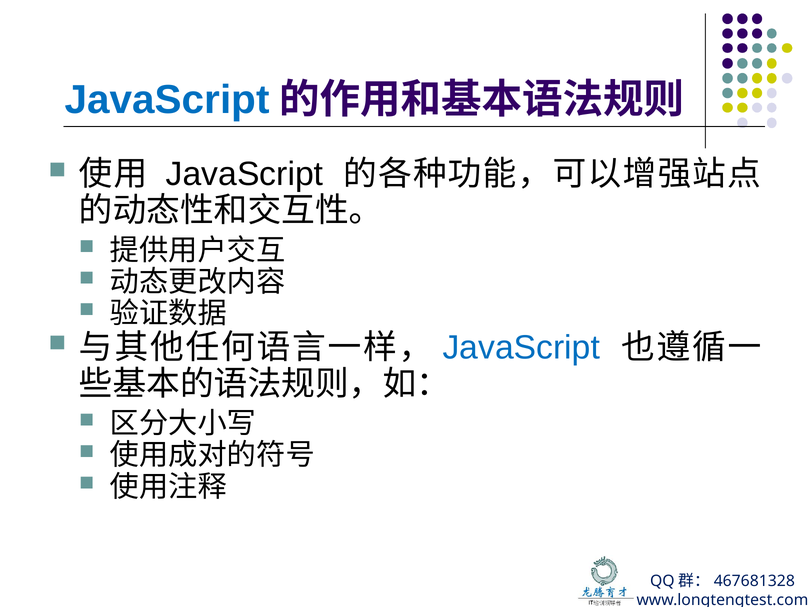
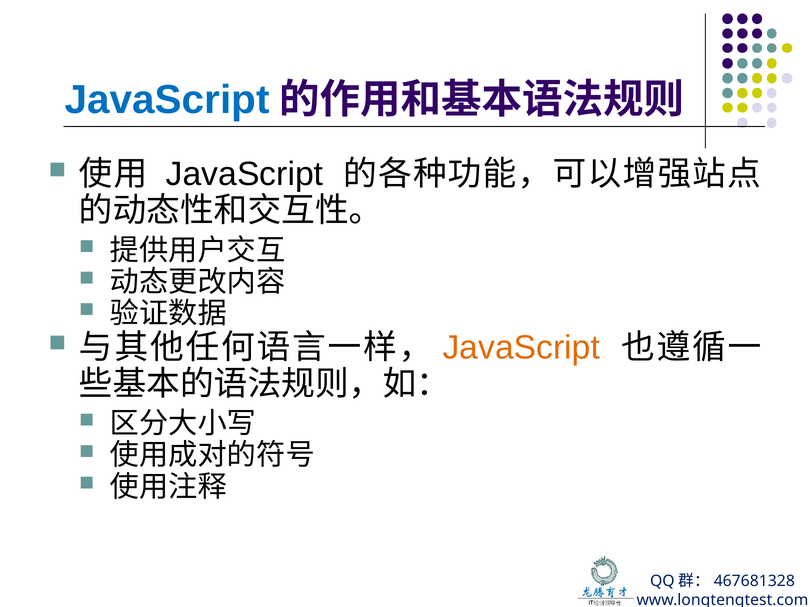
JavaScript colour: blue -> orange (521, 348)
